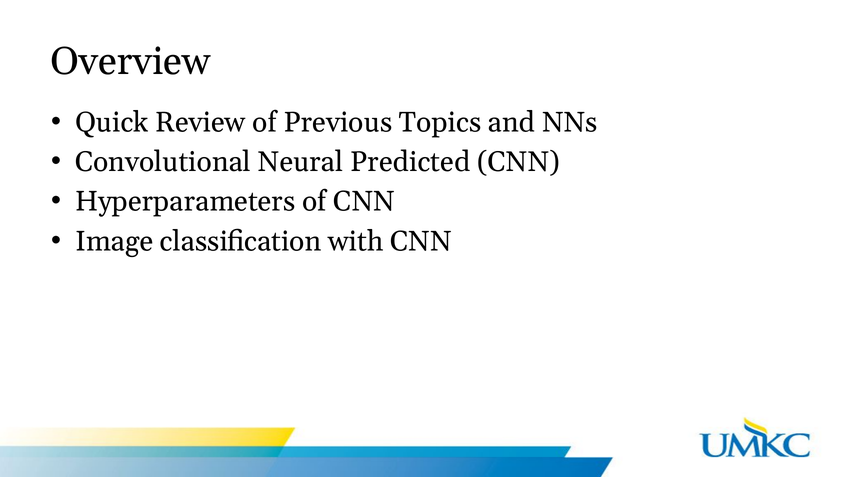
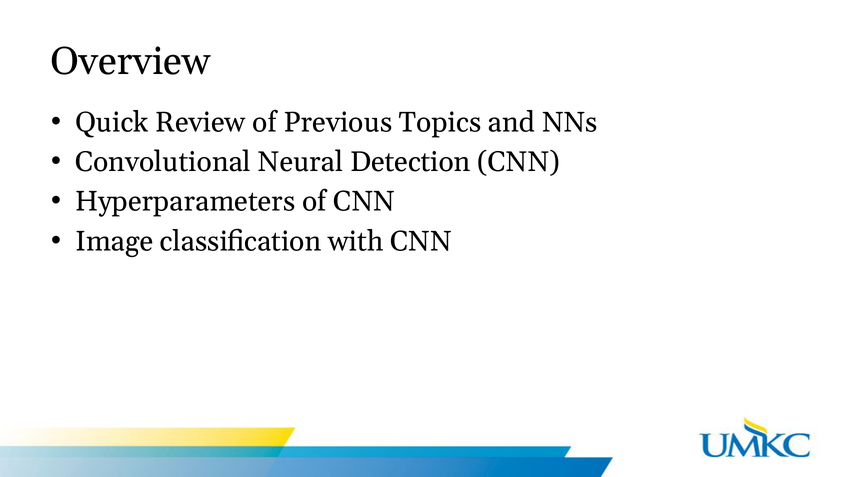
Predicted: Predicted -> Detection (410, 162)
